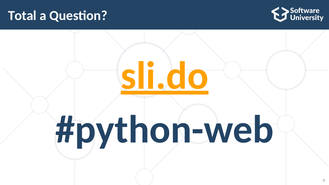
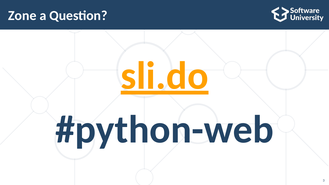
Total: Total -> Zone (22, 16)
